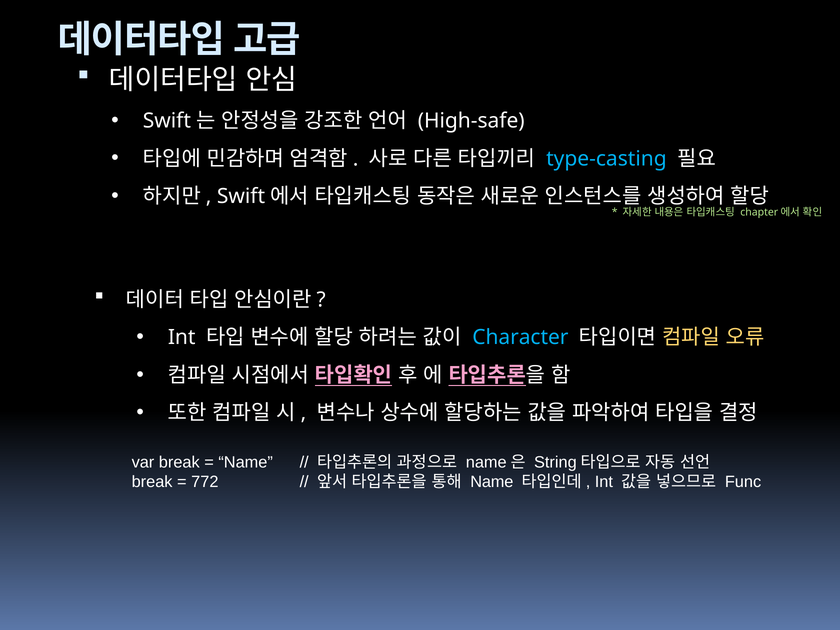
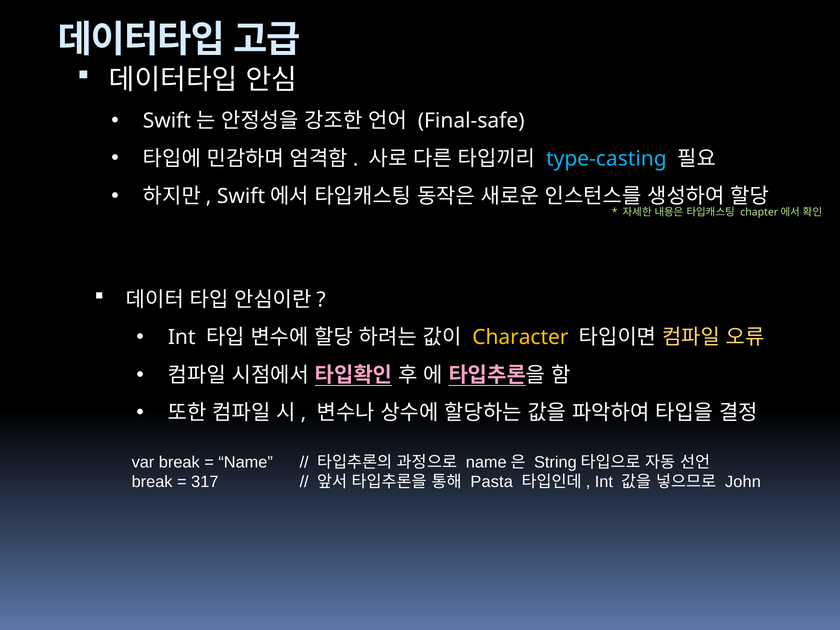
High-safe: High-safe -> Final-safe (471, 121)
Character colour: light blue -> yellow (520, 337)
772: 772 -> 317 (205, 482)
Name: Name -> Pasta (492, 482)
Func: Func -> John (743, 482)
